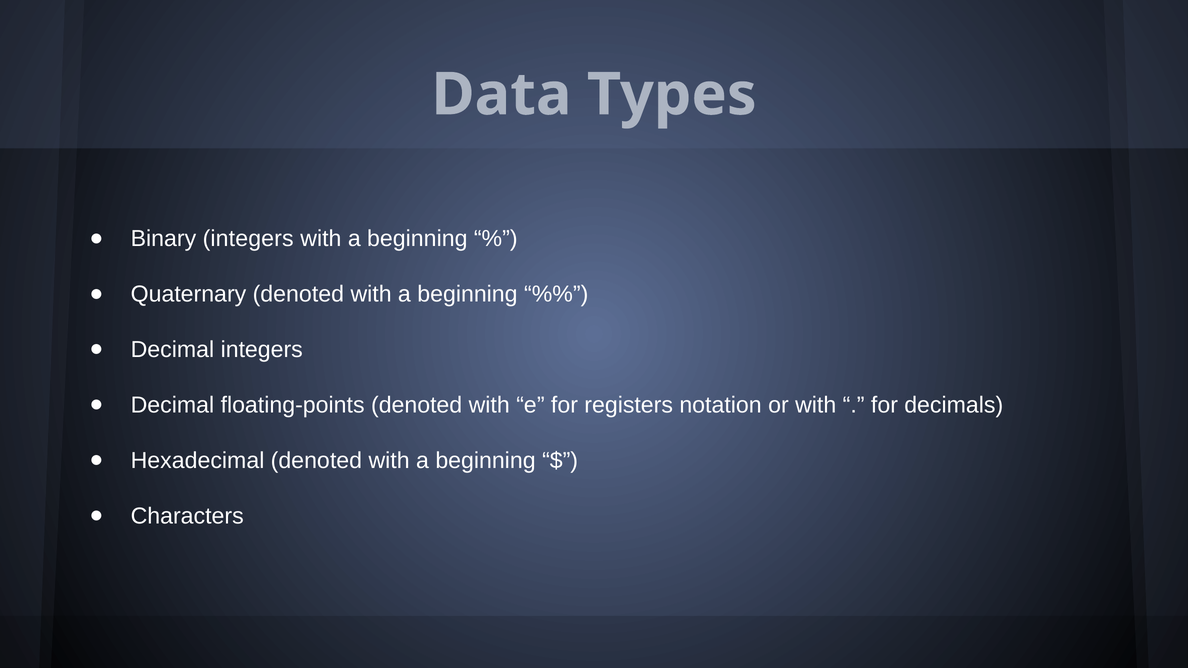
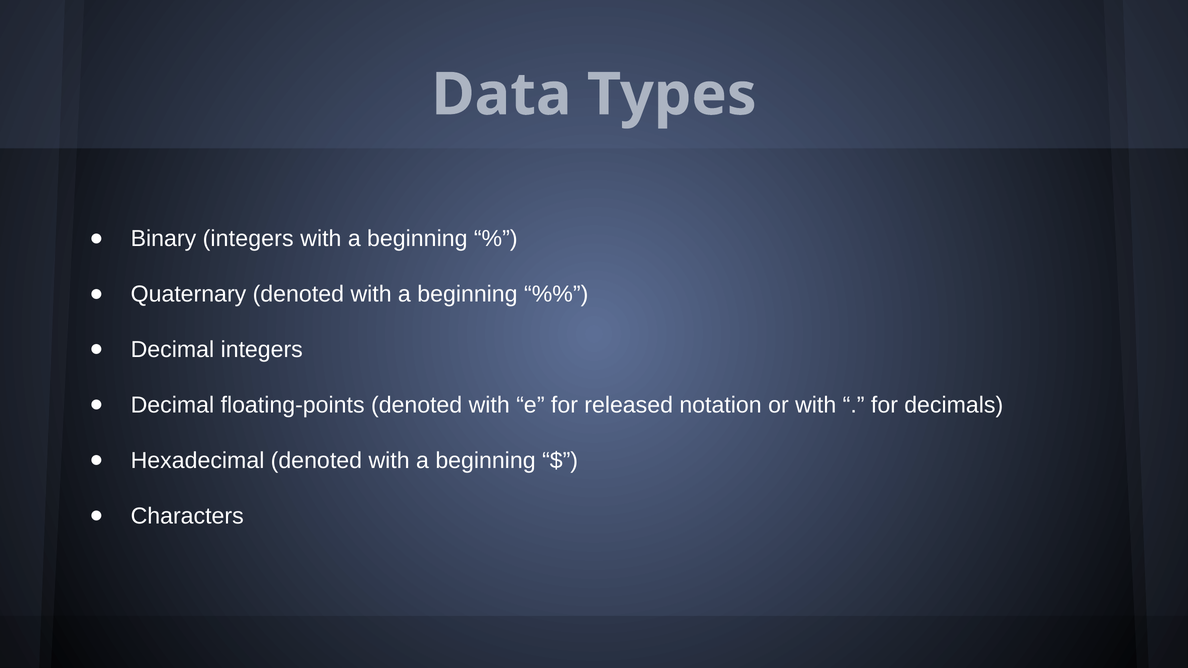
registers: registers -> released (629, 405)
